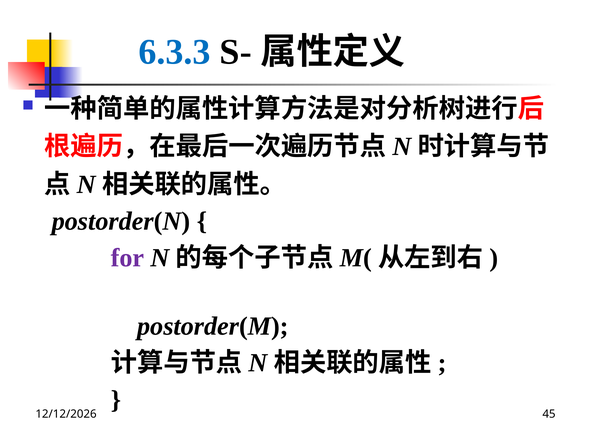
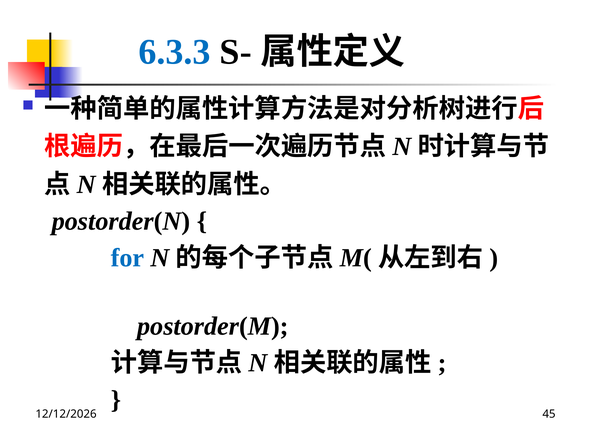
for colour: purple -> blue (128, 258)
